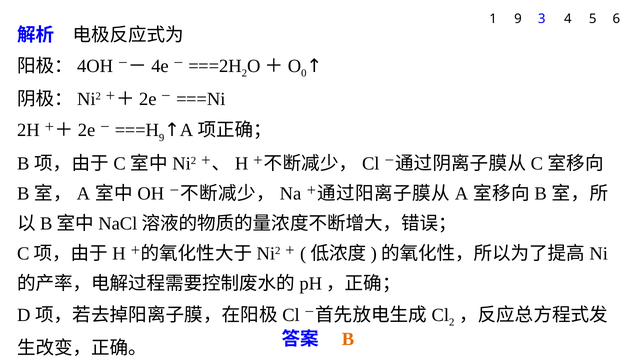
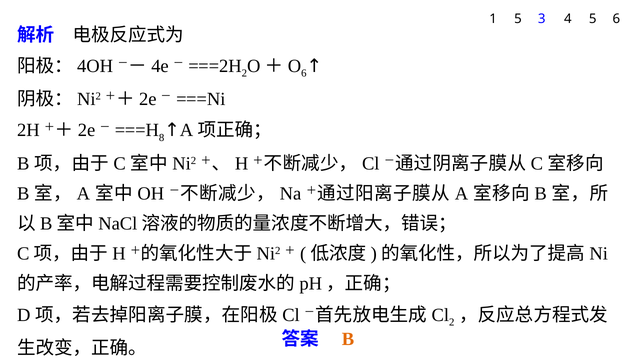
1 9: 9 -> 5 (518, 19)
0: 0 -> 6 (304, 73)
9: 9 -> 8 (162, 138)
